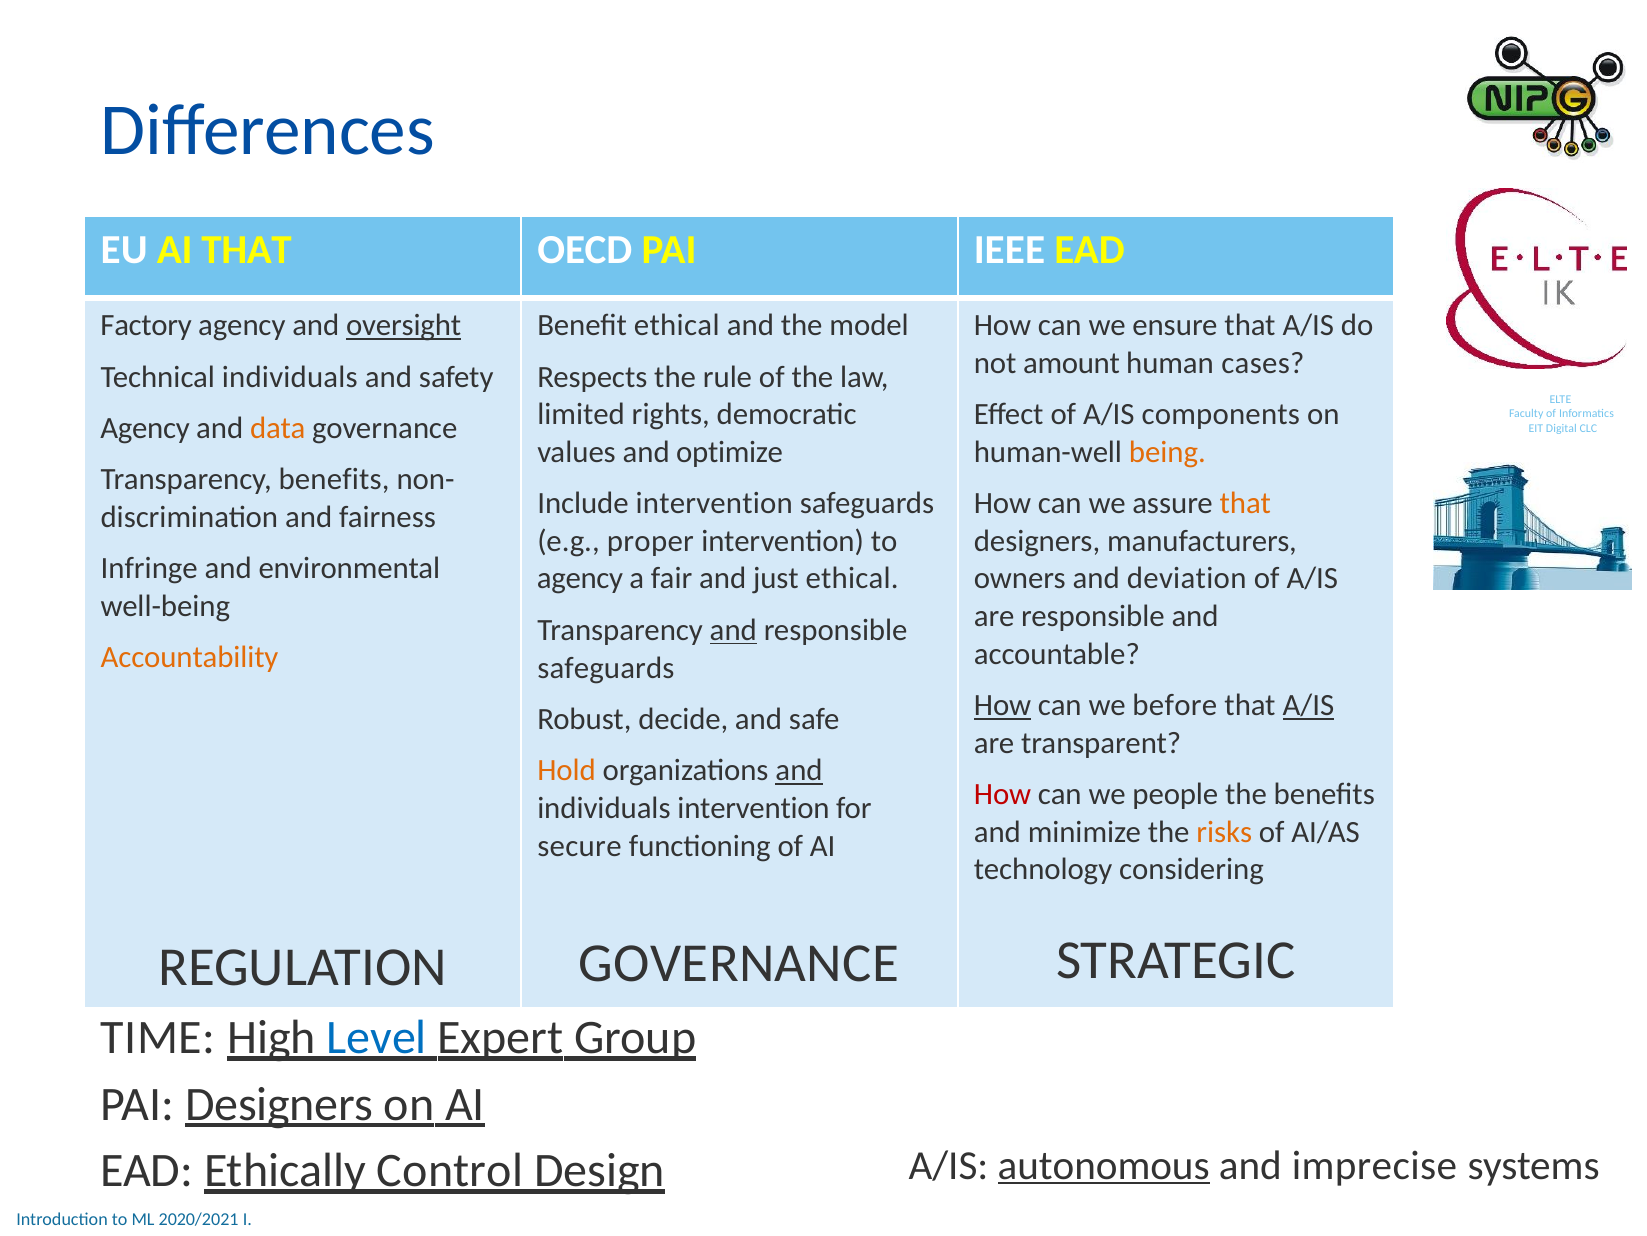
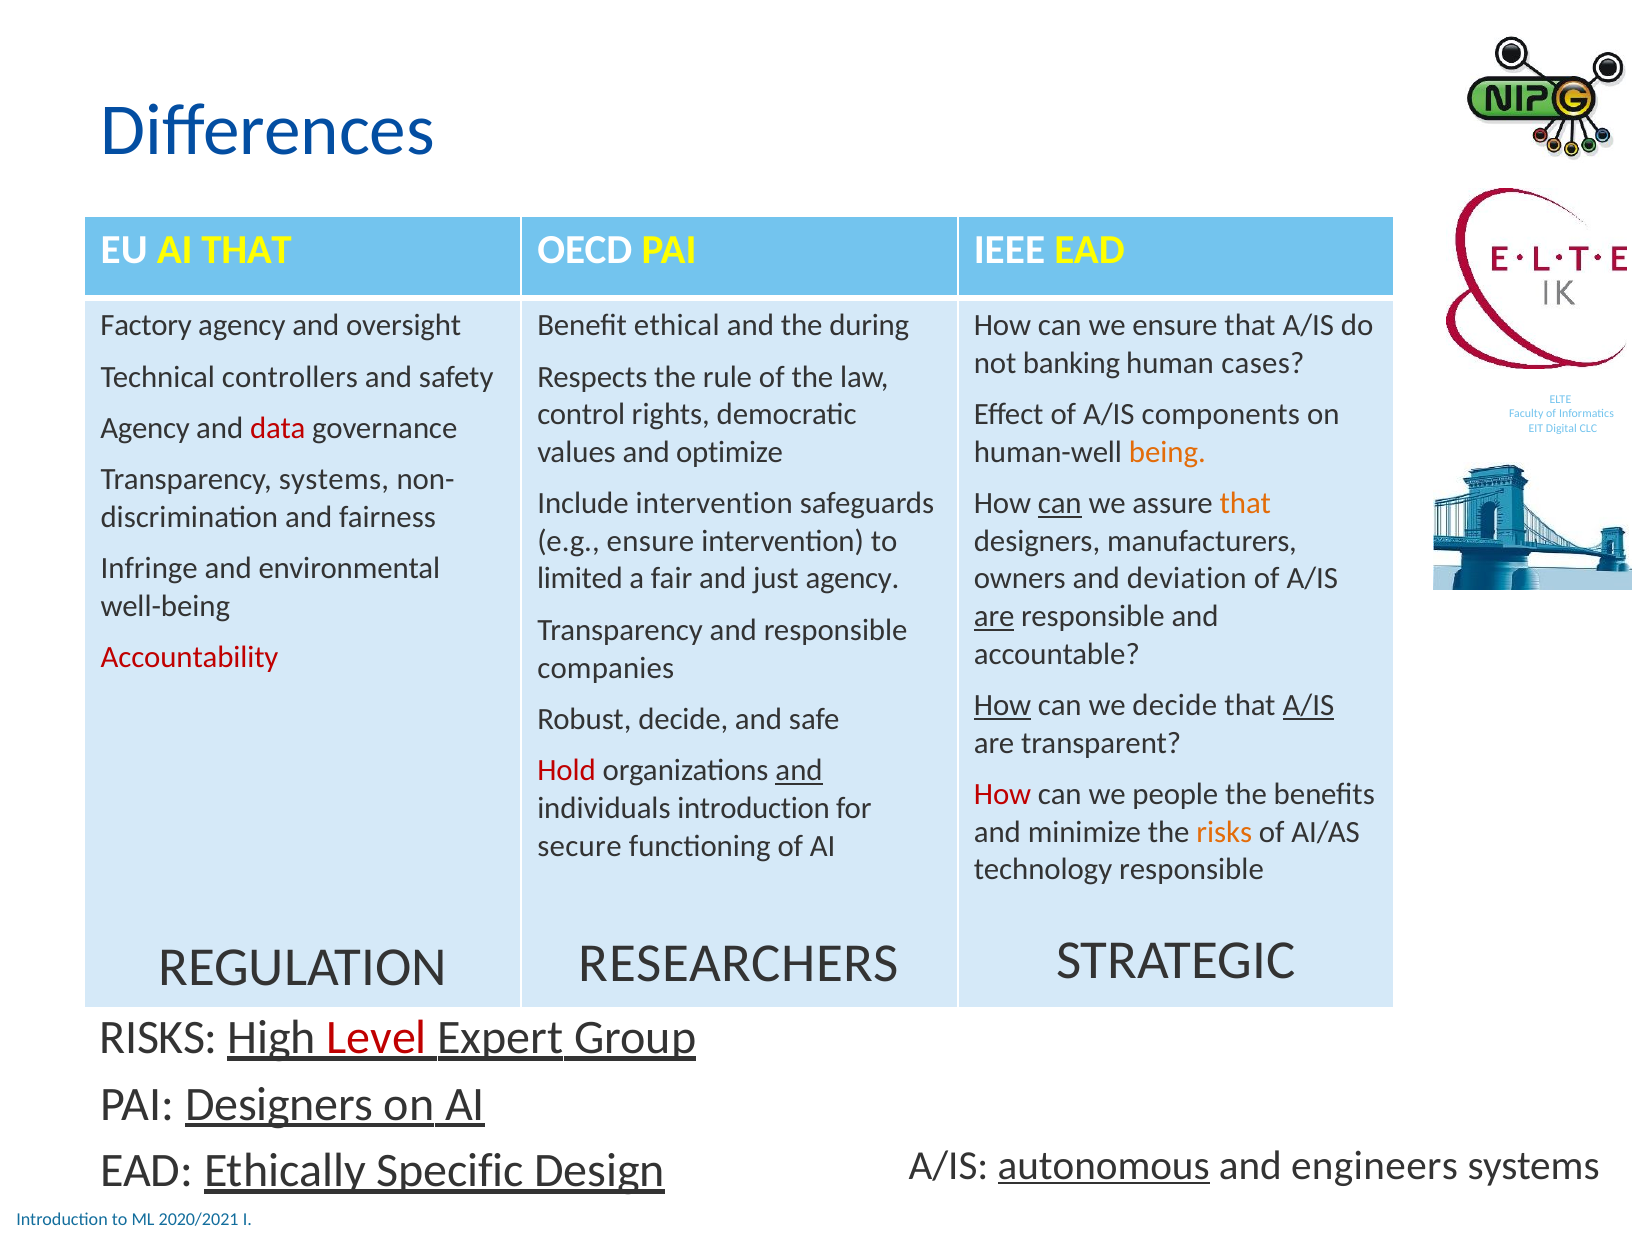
oversight underline: present -> none (404, 325)
model: model -> during (869, 325)
amount: amount -> banking (1072, 363)
Technical individuals: individuals -> controllers (290, 377)
limited: limited -> control (581, 414)
data colour: orange -> red (278, 428)
Transparency benefits: benefits -> systems (334, 479)
can underline: none -> present (1060, 503)
e.g proper: proper -> ensure (650, 541)
agency: agency -> limited (580, 578)
just ethical: ethical -> agency (852, 578)
are underline: none -> present (994, 616)
and underline: present -> none (733, 630)
Accountability colour: orange -> red (190, 657)
safeguards: safeguards -> companies (606, 667)
we before: before -> decide (1175, 705)
Hold colour: orange -> red (567, 770)
individuals intervention: intervention -> introduction (754, 808)
technology considering: considering -> responsible (1191, 869)
GOVERNANCE: GOVERNANCE -> RESEARCHERS (739, 963)
TIME: TIME -> RISKS (159, 1037)
Level colour: blue -> red (377, 1037)
imprecise: imprecise -> engineers (1375, 1165)
Control: Control -> Specific (450, 1170)
